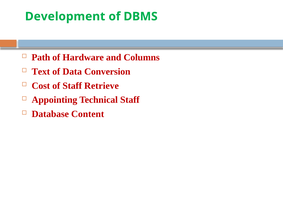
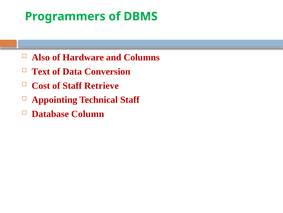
Development: Development -> Programmers (65, 16)
Path: Path -> Also (41, 57)
Content: Content -> Column (88, 114)
